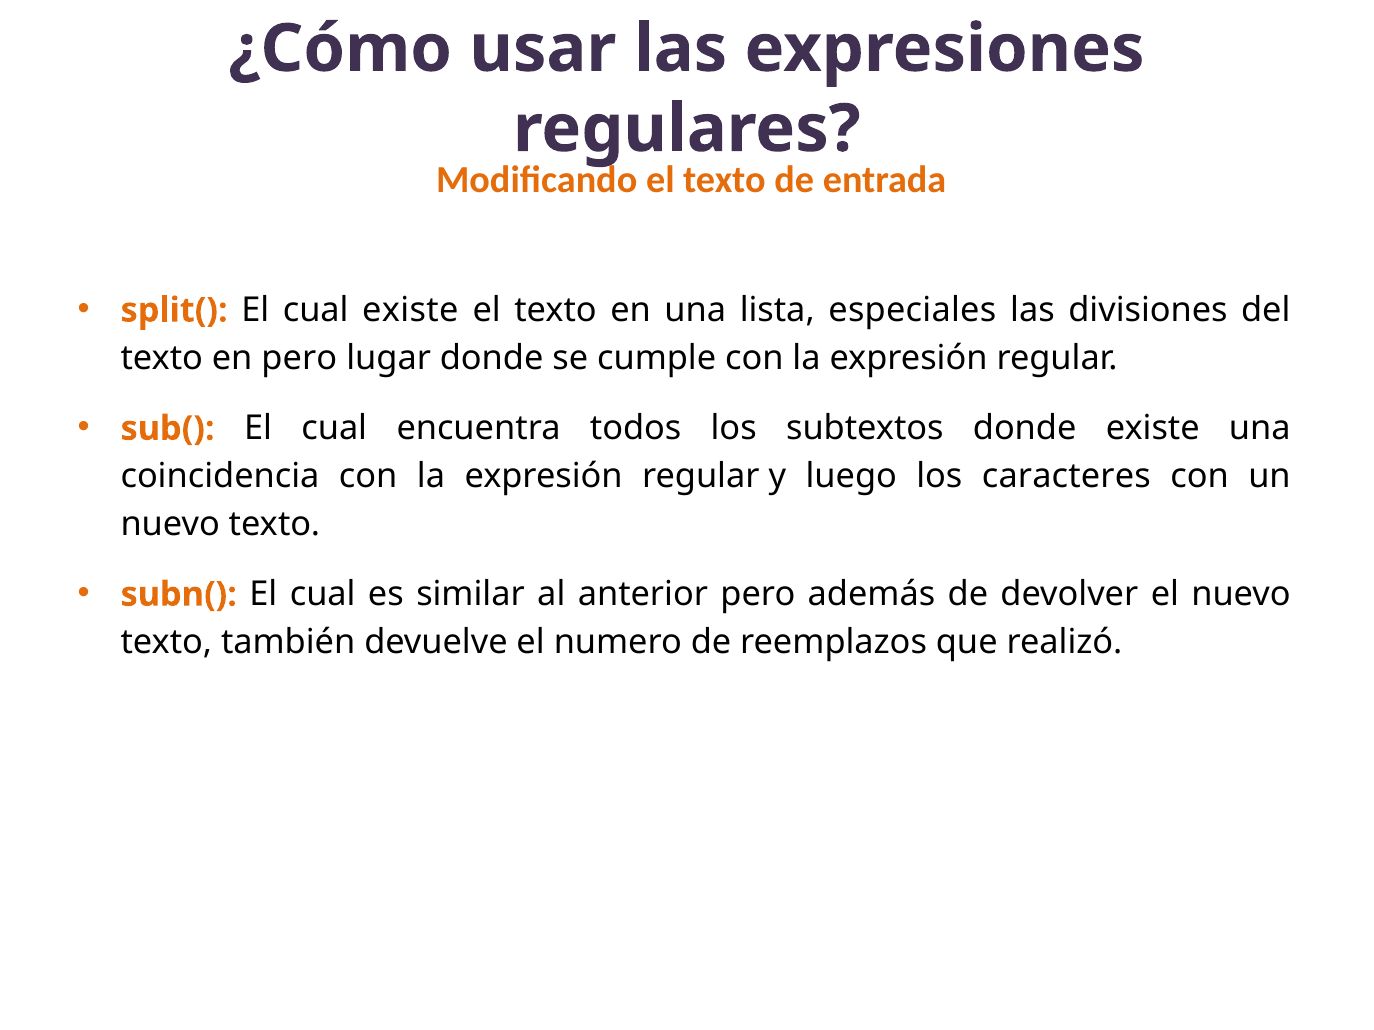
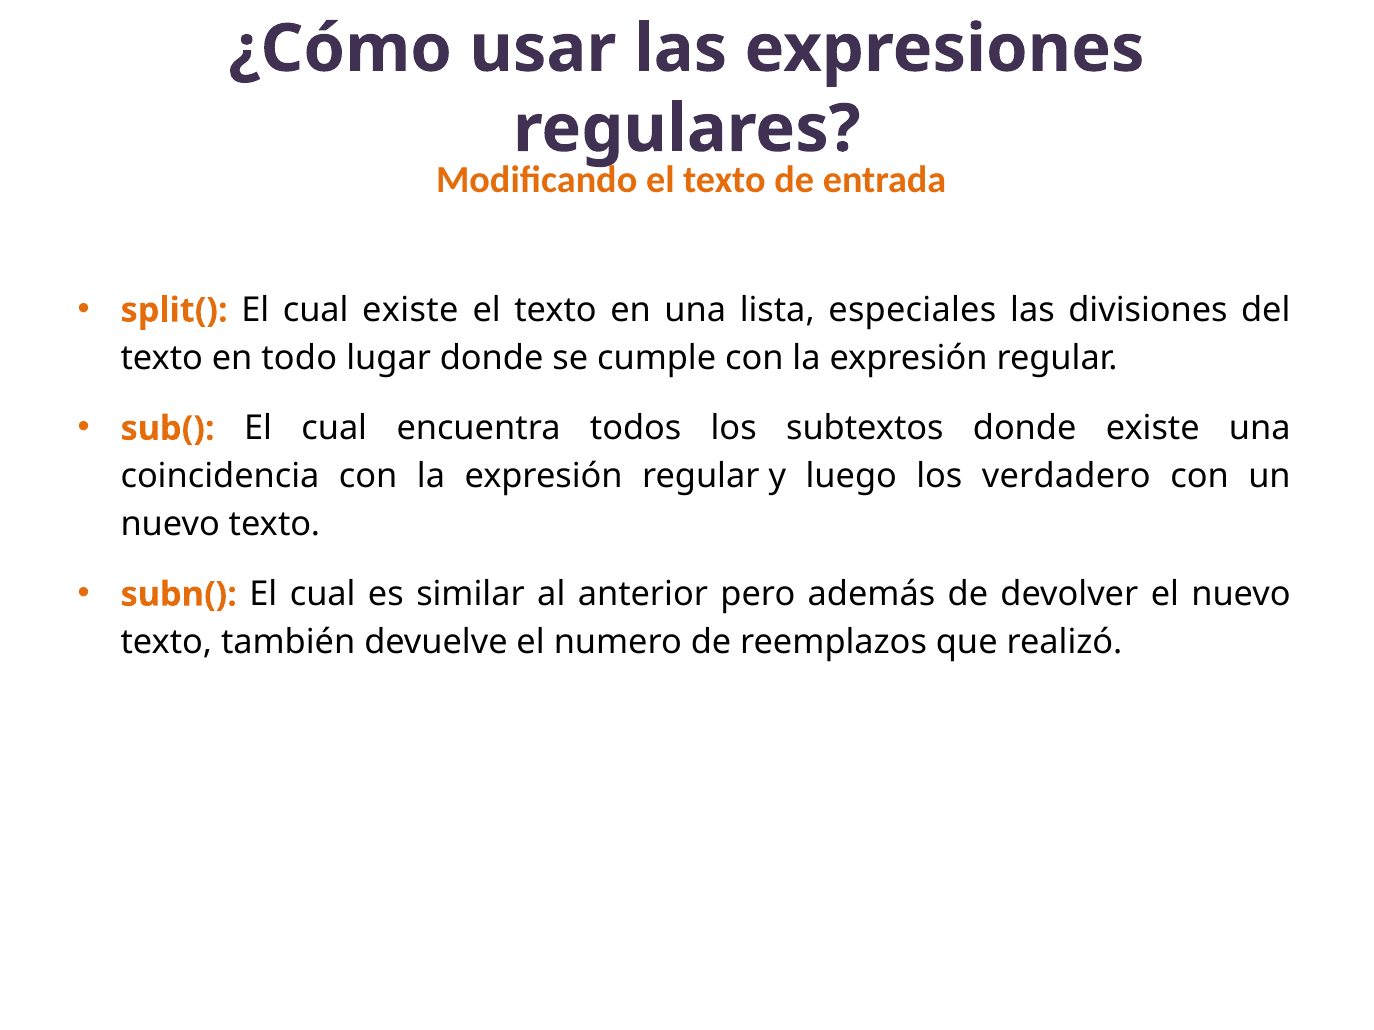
en pero: pero -> todo (299, 358)
caracteres: caracteres -> verdadero (1066, 476)
